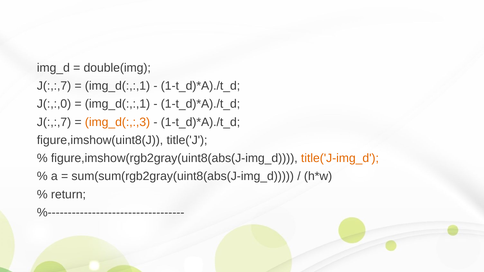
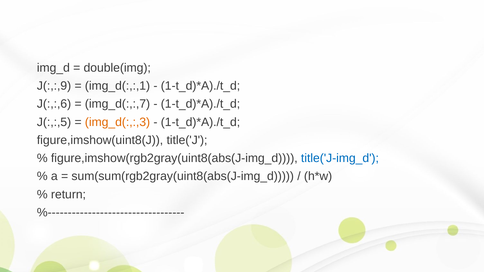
J(:,:,7: J(:,:,7 -> J(:,:,9 (54, 86)
J(:,:,0: J(:,:,0 -> J(:,:,6 (54, 104)
img_d(:,:,1: img_d(:,:,1 -> img_d(:,:,7 (118, 104)
J(:,:,7: J(:,:,7 -> J(:,:,5 (54, 122)
title('J-img_d colour: orange -> blue (340, 158)
